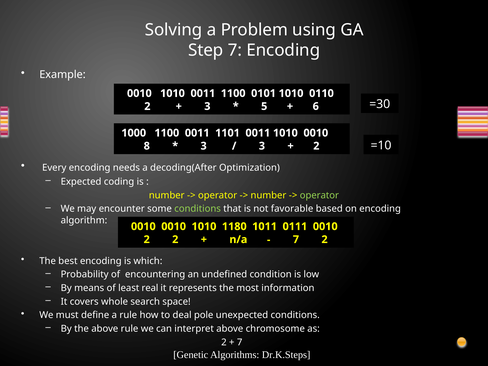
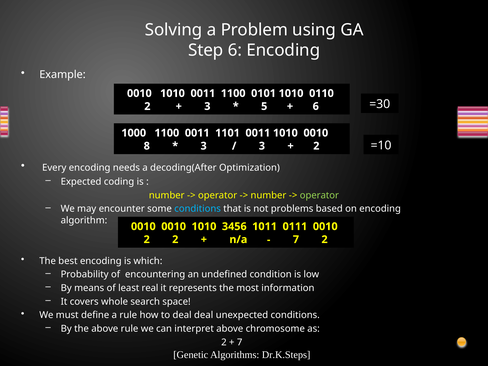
Step 7: 7 -> 6 (235, 50)
conditions colour: light green -> light blue (198, 209)
favorable: favorable -> problems (292, 209)
1180: 1180 -> 3456 (234, 226)
deal pole: pole -> deal (204, 315)
